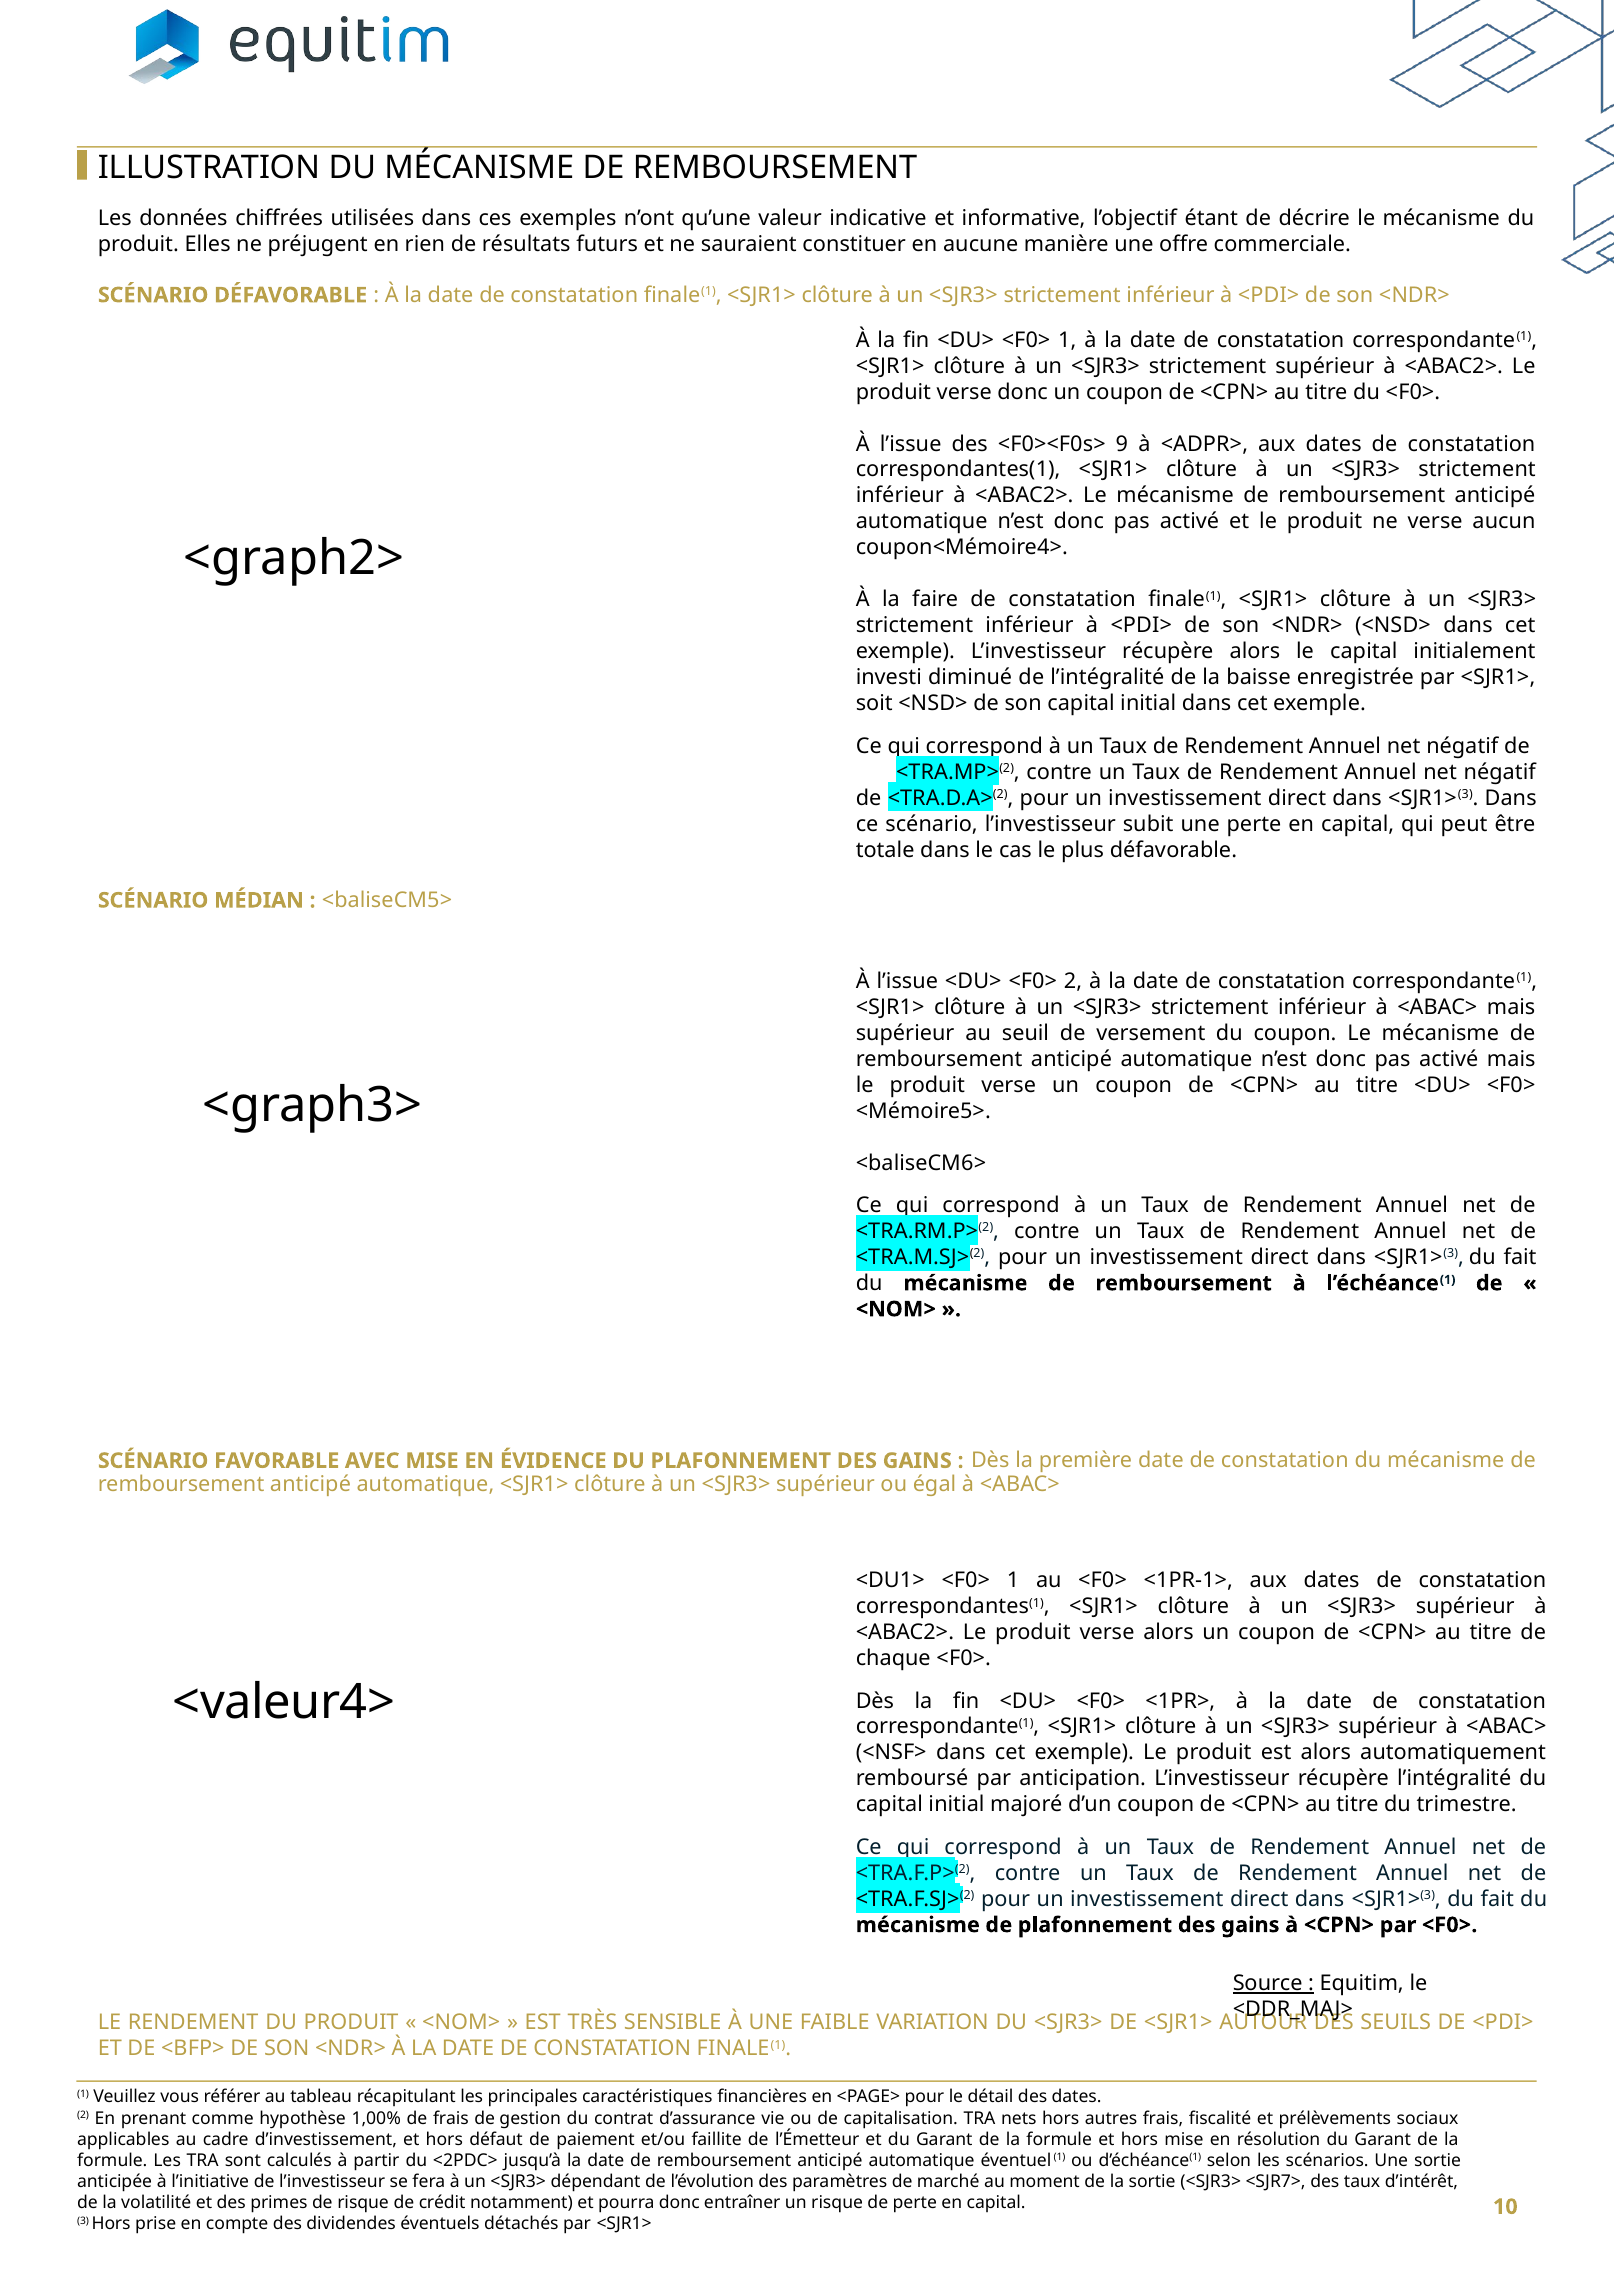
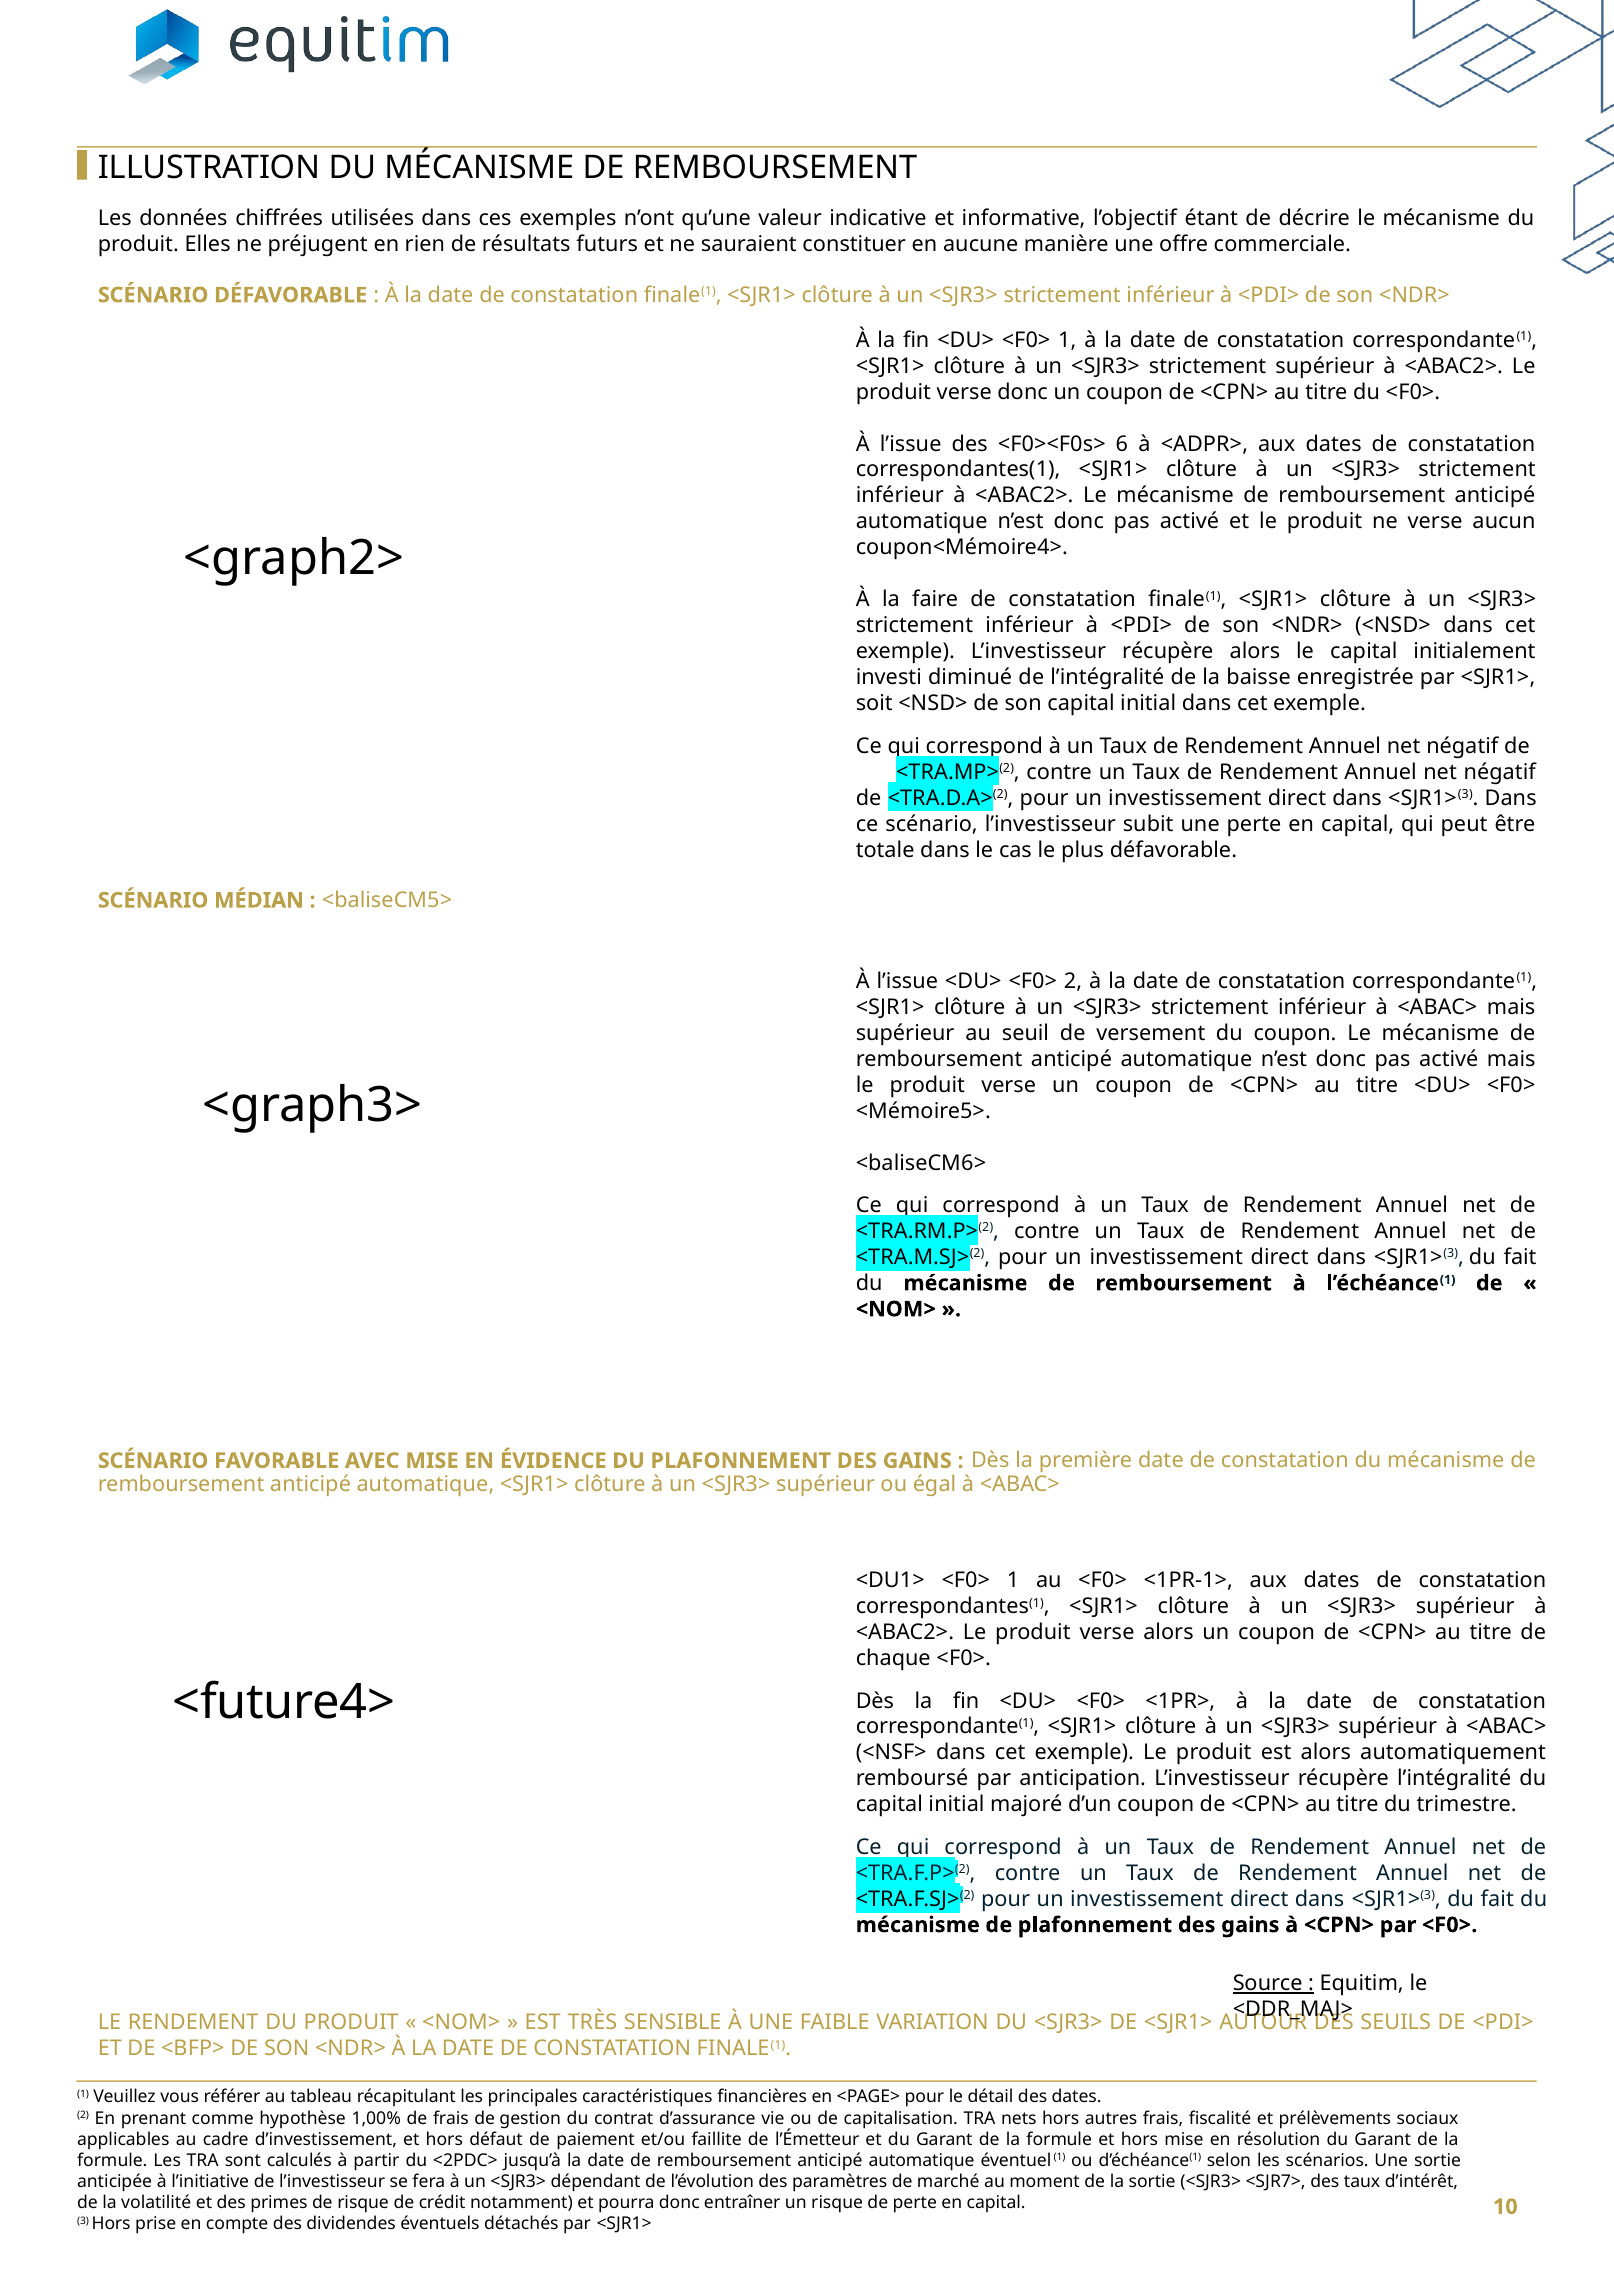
9: 9 -> 6 (1122, 444)
<valeur4>: <valeur4> -> <future4> (284, 1703)
